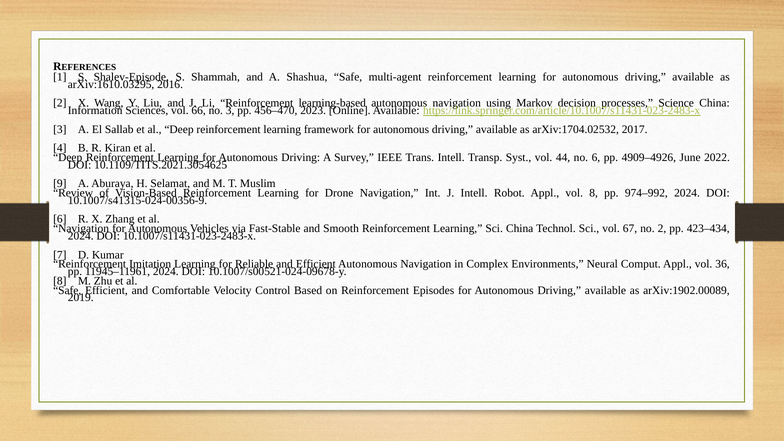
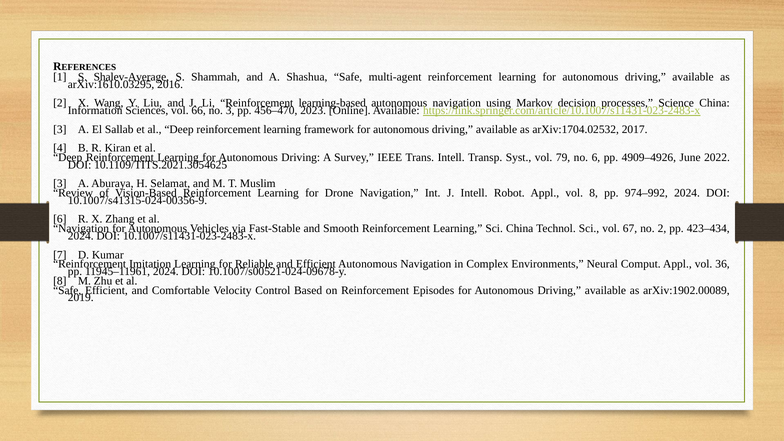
Shalev‑Episode: Shalev‑Episode -> Shalev‑Average (131, 77)
44: 44 -> 79 (563, 157)
9: 9 -> 3 (60, 184)
